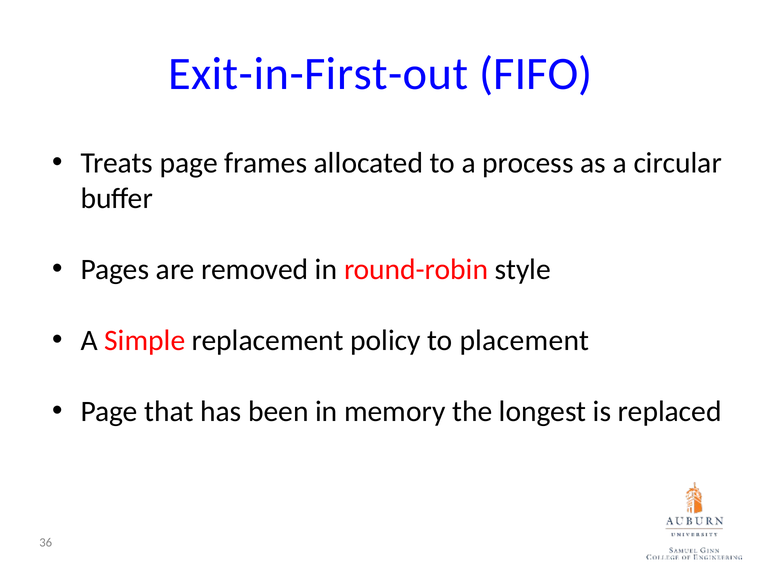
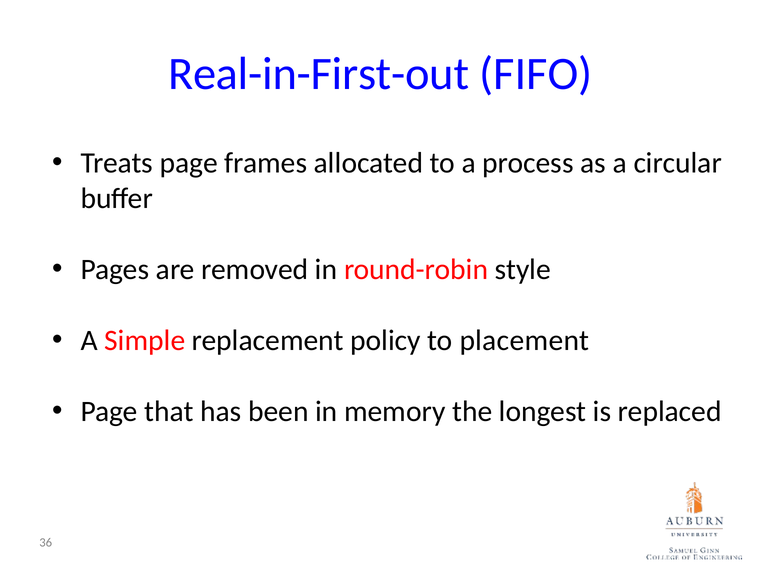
Exit-in-First-out: Exit-in-First-out -> Real-in-First-out (319, 74)
